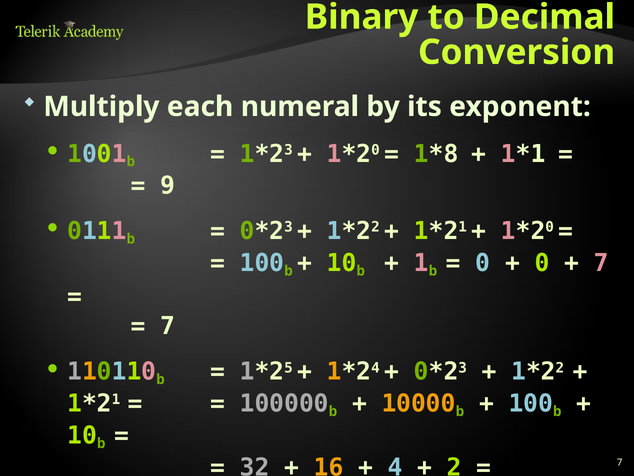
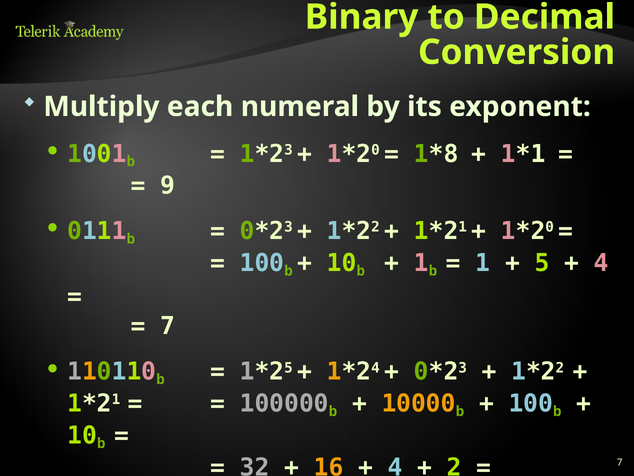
0: 0 -> 1 (483, 263)
0: 0 -> 5 (542, 263)
7: 7 -> 4 (601, 263)
